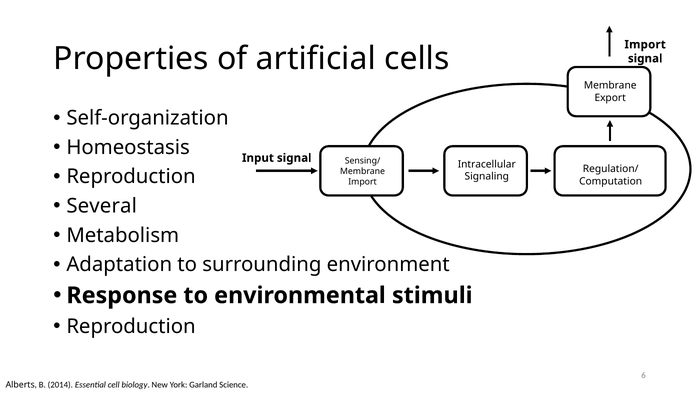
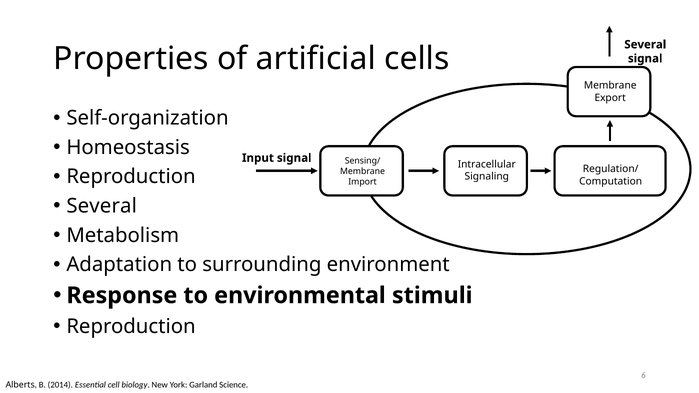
Import: Import -> Several (645, 45)
